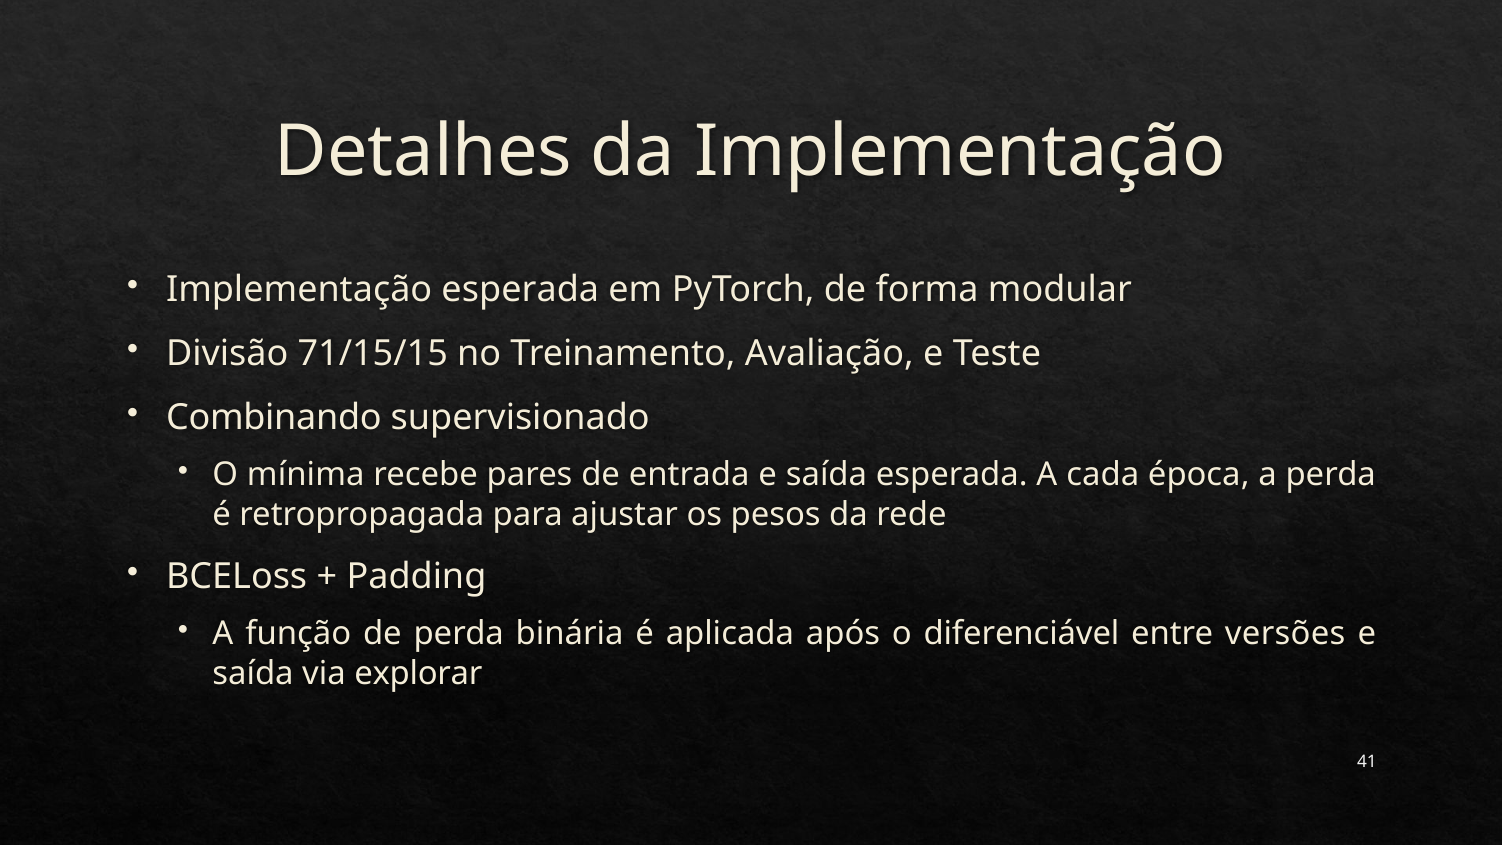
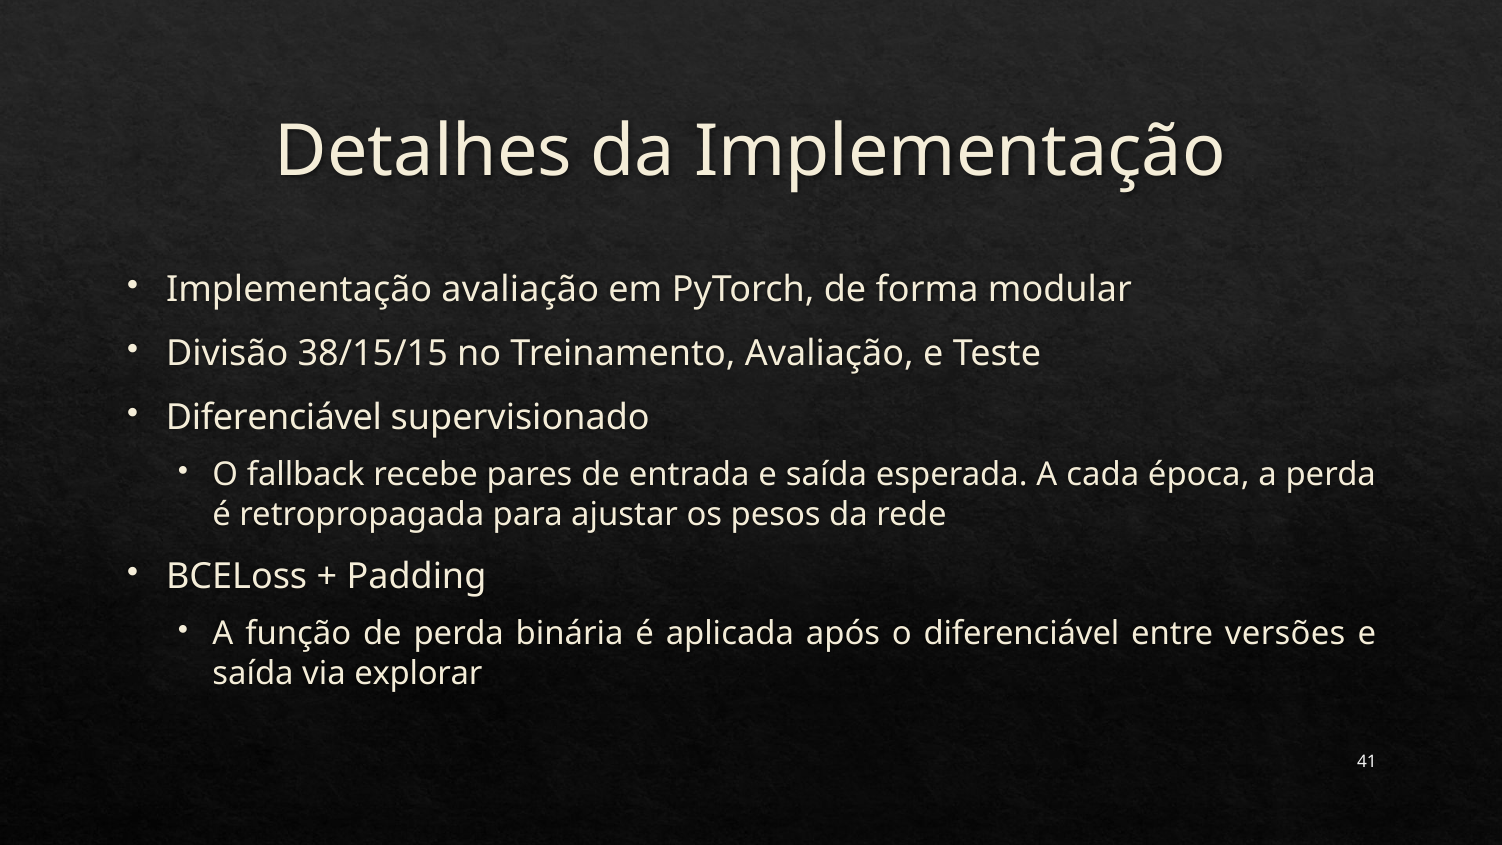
Implementação esperada: esperada -> avaliação (520, 290)
71/15/15: 71/15/15 -> 38/15/15 (373, 354)
Combinando: Combinando -> Diferenciável (274, 418)
mínima: mínima -> fallback (306, 475)
